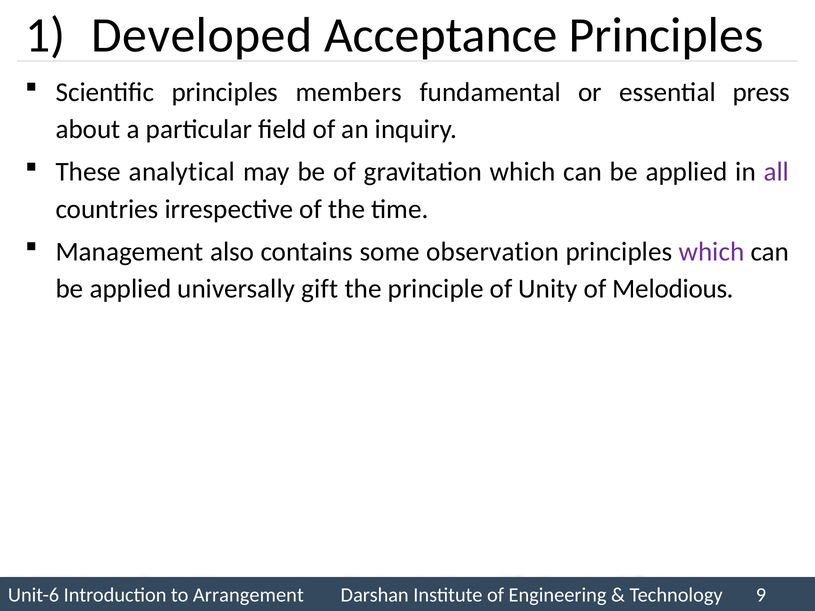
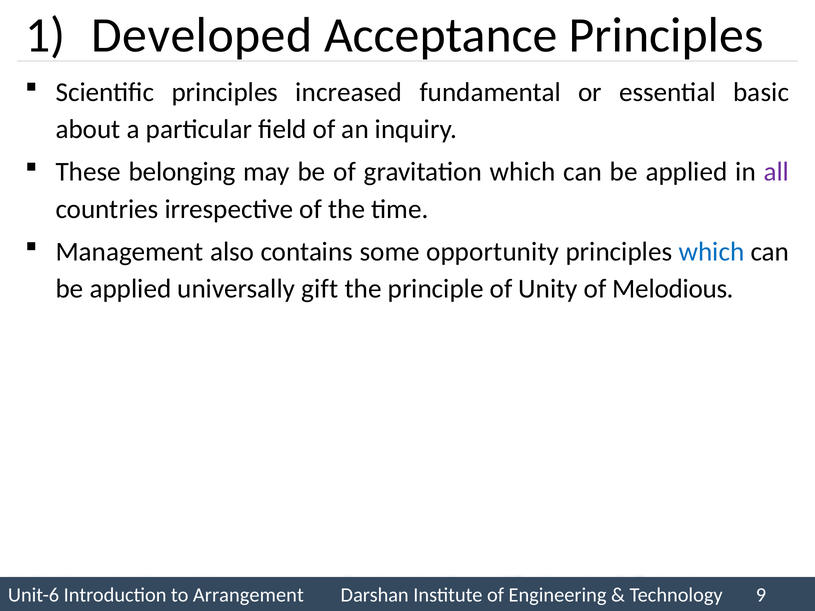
members: members -> increased (349, 92)
press: press -> basic (761, 92)
analytical: analytical -> belonging (182, 172)
observation: observation -> opportunity (493, 252)
which colour: purple -> blue (711, 252)
